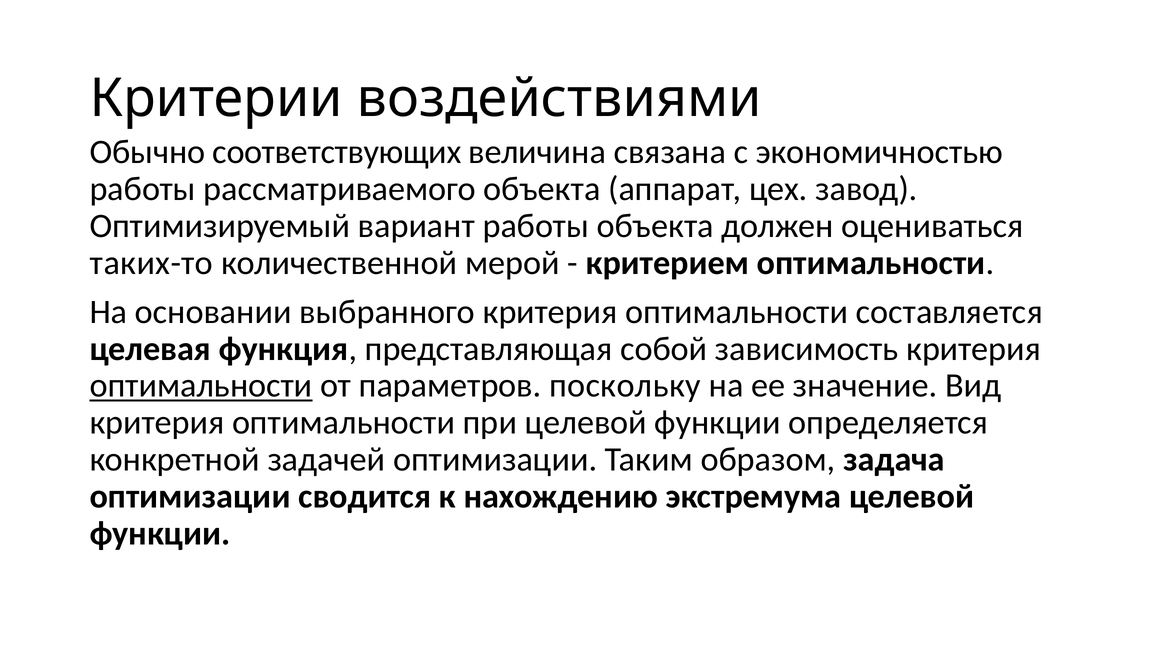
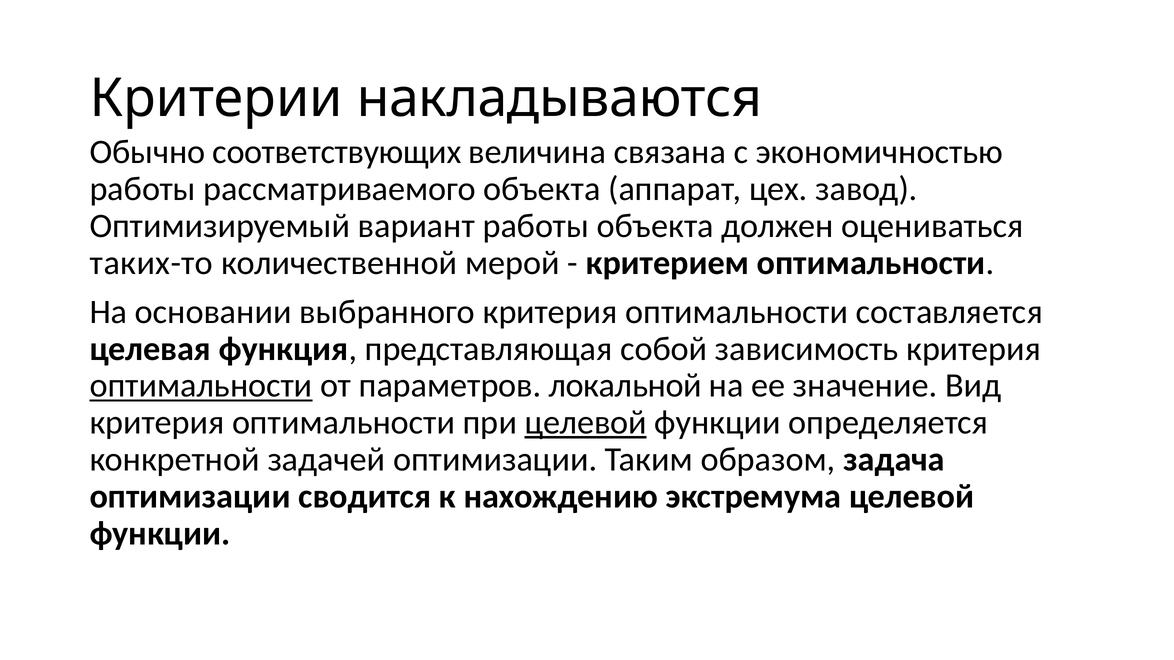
воздействиями: воздействиями -> накладываются (560, 99)
поскольку: поскольку -> локальной (625, 386)
целевой underline: none -> present (586, 423)
